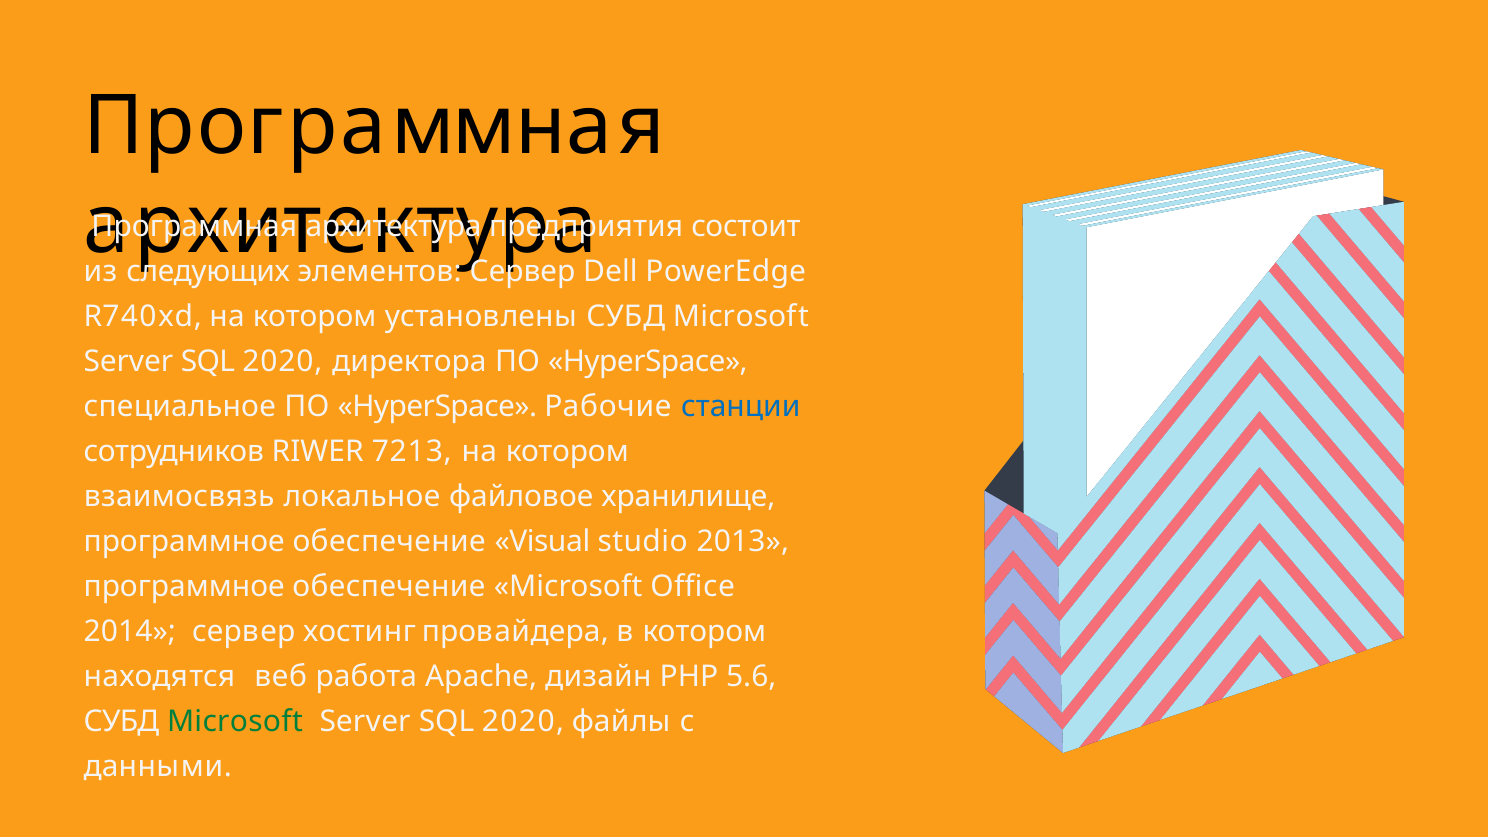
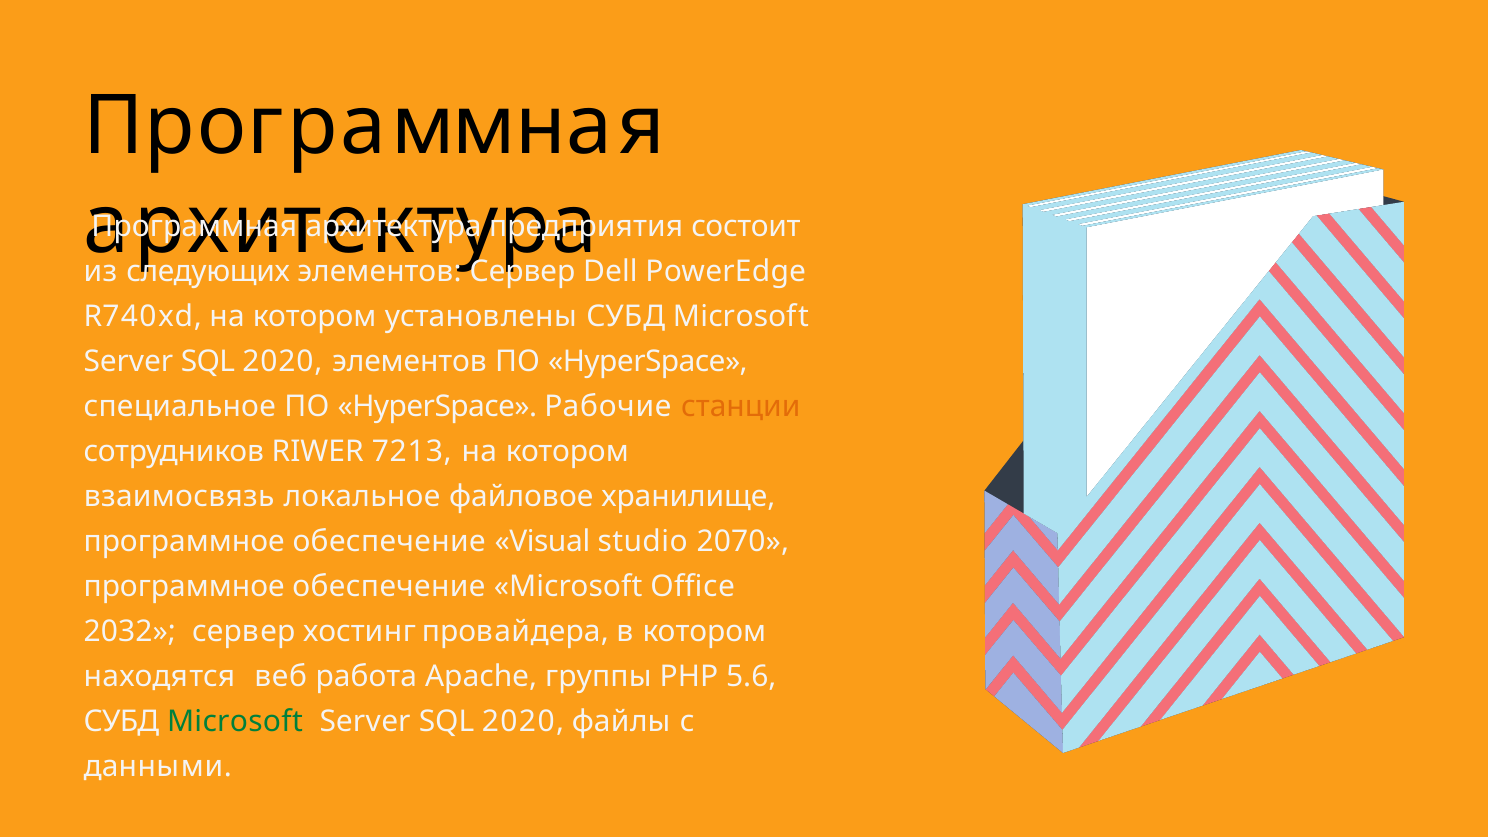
2020 директора: директора -> элементов (409, 362)
станции colour: blue -> orange (741, 406)
2013: 2013 -> 2070 (743, 541)
2014: 2014 -> 2032 (130, 631)
дизайн: дизайн -> группы (598, 676)
